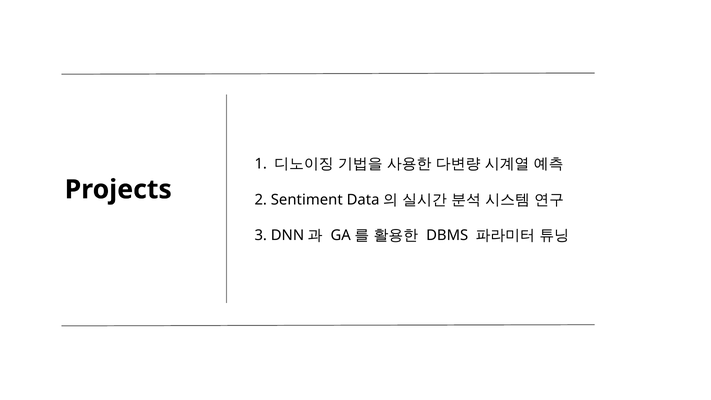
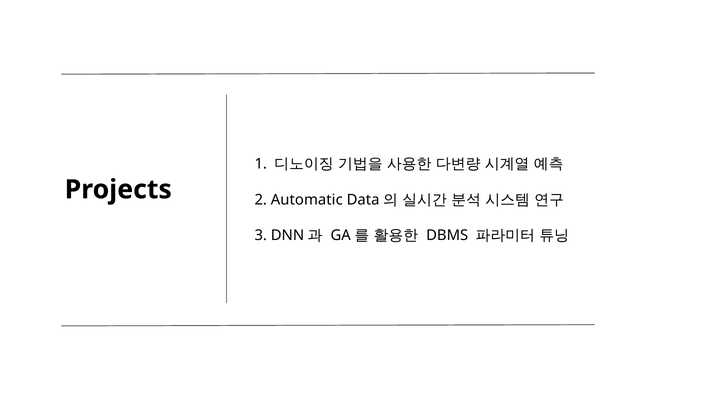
Sentiment: Sentiment -> Automatic (307, 200)
